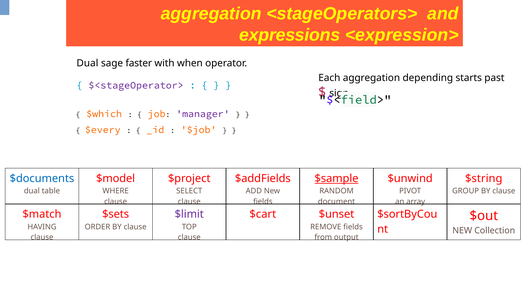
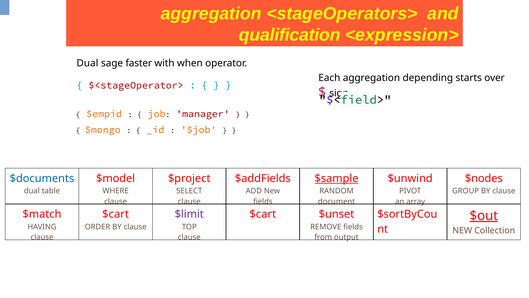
expressions: expressions -> qualification (290, 35)
past: past -> over (494, 78)
$<stageOperator> colour: purple -> red (136, 85)
$which: $which -> $empid (104, 114)
manager colour: purple -> red (203, 114)
$every: $every -> $mongo (103, 129)
$string: $string -> $nodes (484, 178)
$sets: $sets -> $cart (116, 214)
$out underline: none -> present (484, 215)
